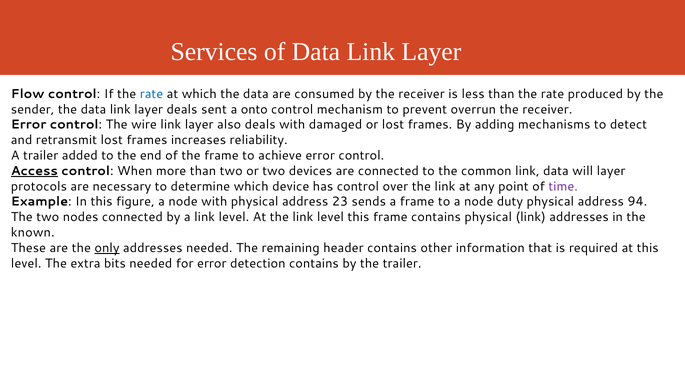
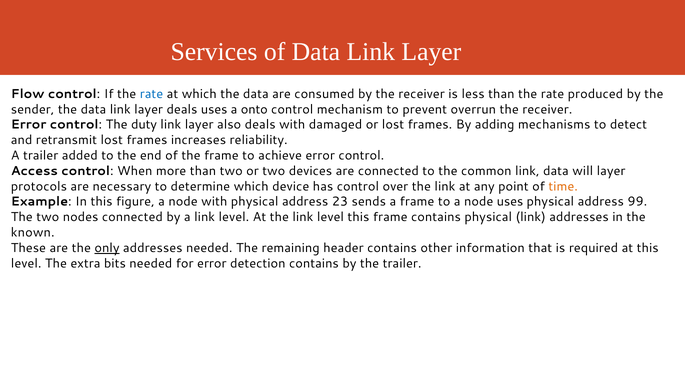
deals sent: sent -> uses (214, 109)
wire: wire -> duty (144, 125)
Access underline: present -> none (34, 171)
time colour: purple -> orange (563, 186)
node duty: duty -> uses (510, 202)
94: 94 -> 99 (637, 202)
